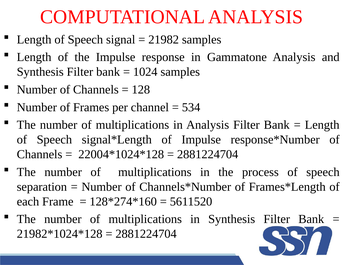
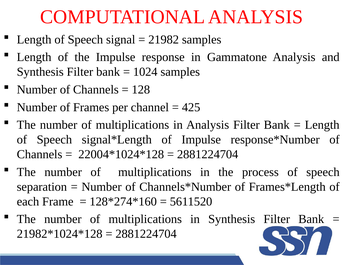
534: 534 -> 425 (191, 107)
